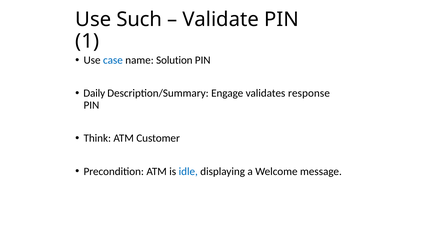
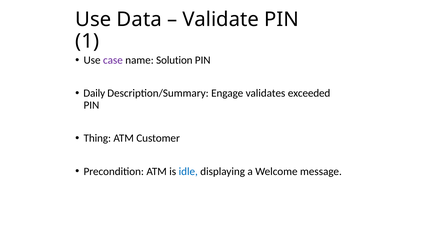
Such: Such -> Data (139, 19)
case colour: blue -> purple (113, 60)
response: response -> exceeded (309, 93)
Think: Think -> Thing (97, 138)
